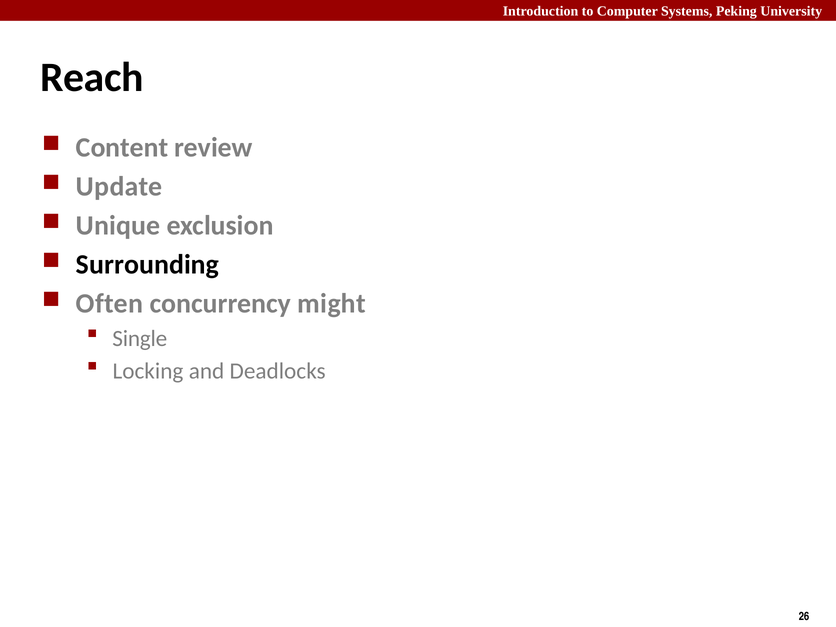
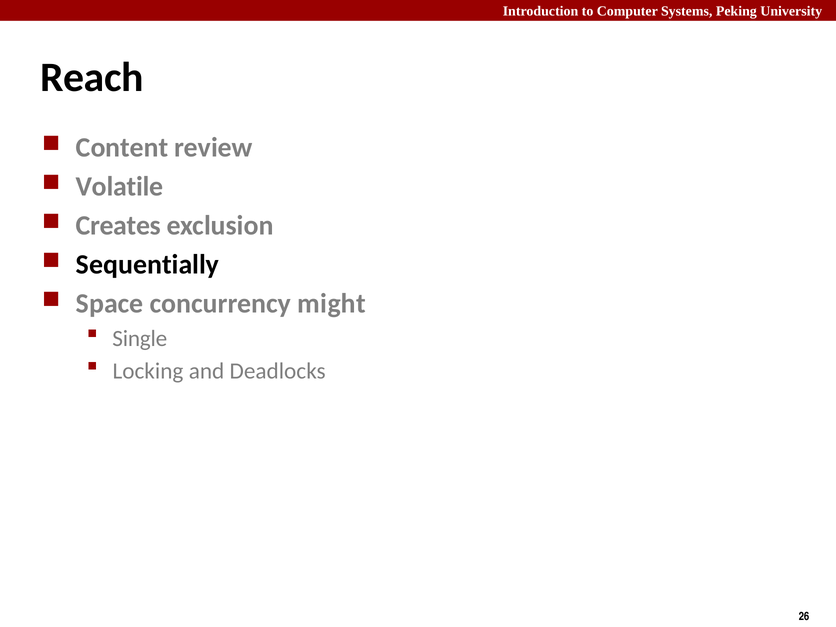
Update: Update -> Volatile (119, 186)
Unique: Unique -> Creates (118, 225)
Surrounding: Surrounding -> Sequentially (148, 264)
Often: Often -> Space (110, 303)
